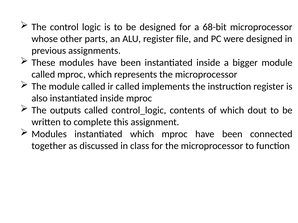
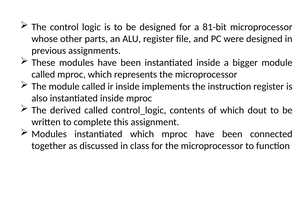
68-bit: 68-bit -> 81-bit (215, 27)
ir called: called -> inside (128, 87)
outputs: outputs -> derived (65, 110)
